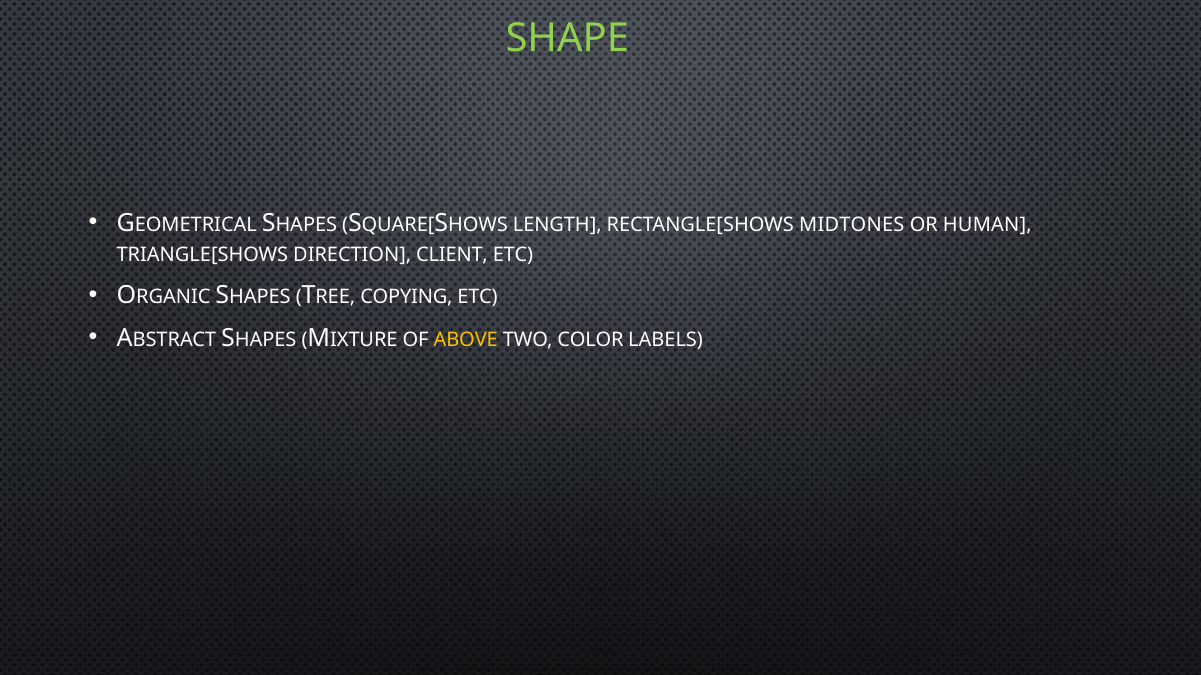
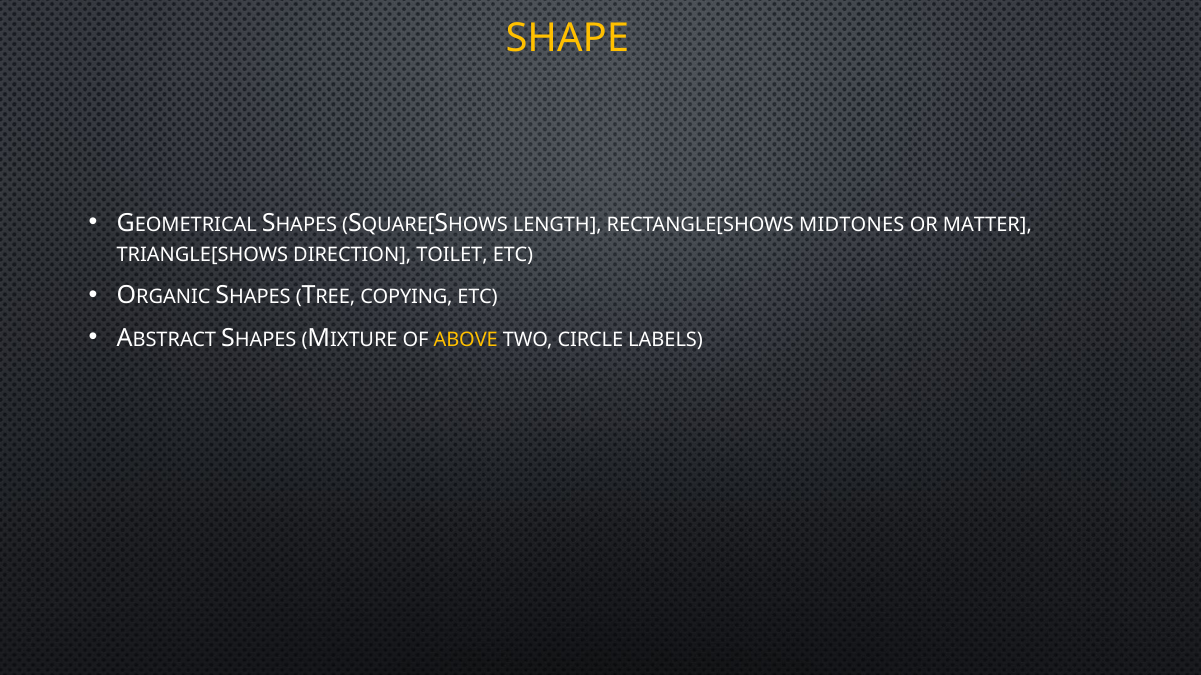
SHAPE colour: light green -> yellow (567, 39)
HUMAN: HUMAN -> MATTER (987, 225)
CLIENT: CLIENT -> TOILET (452, 255)
COLOR: COLOR -> CIRCLE (590, 340)
